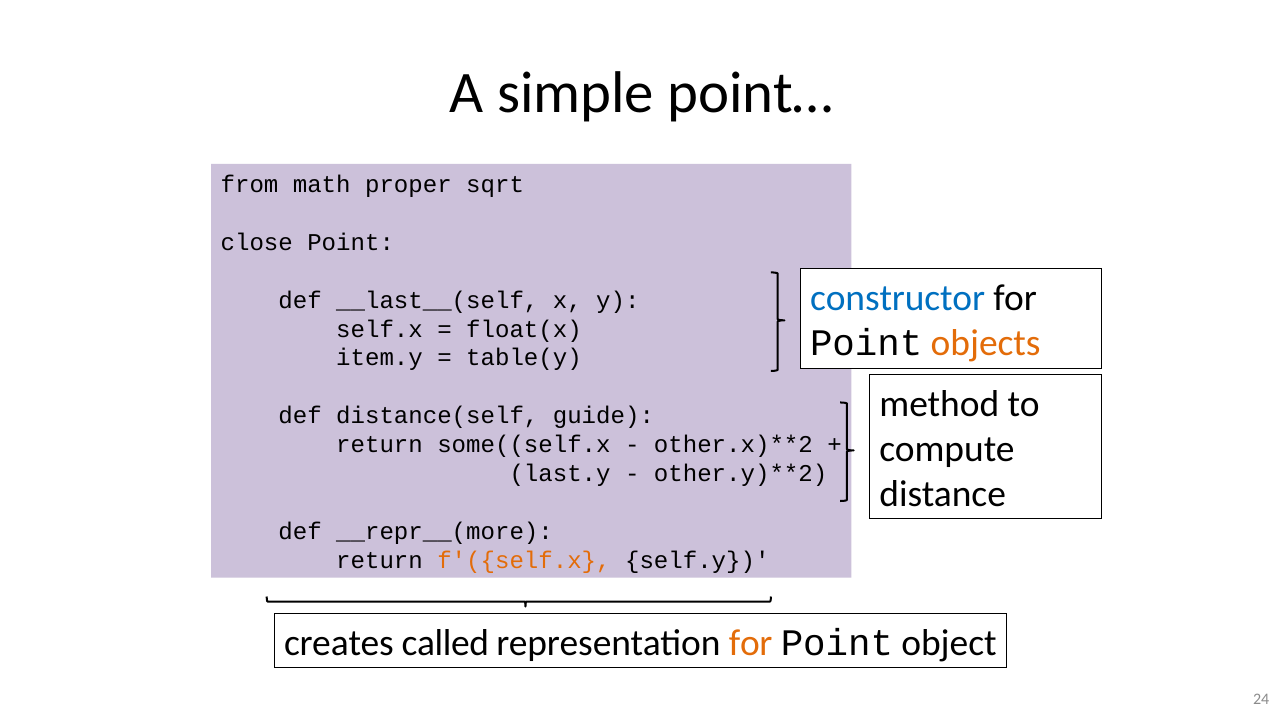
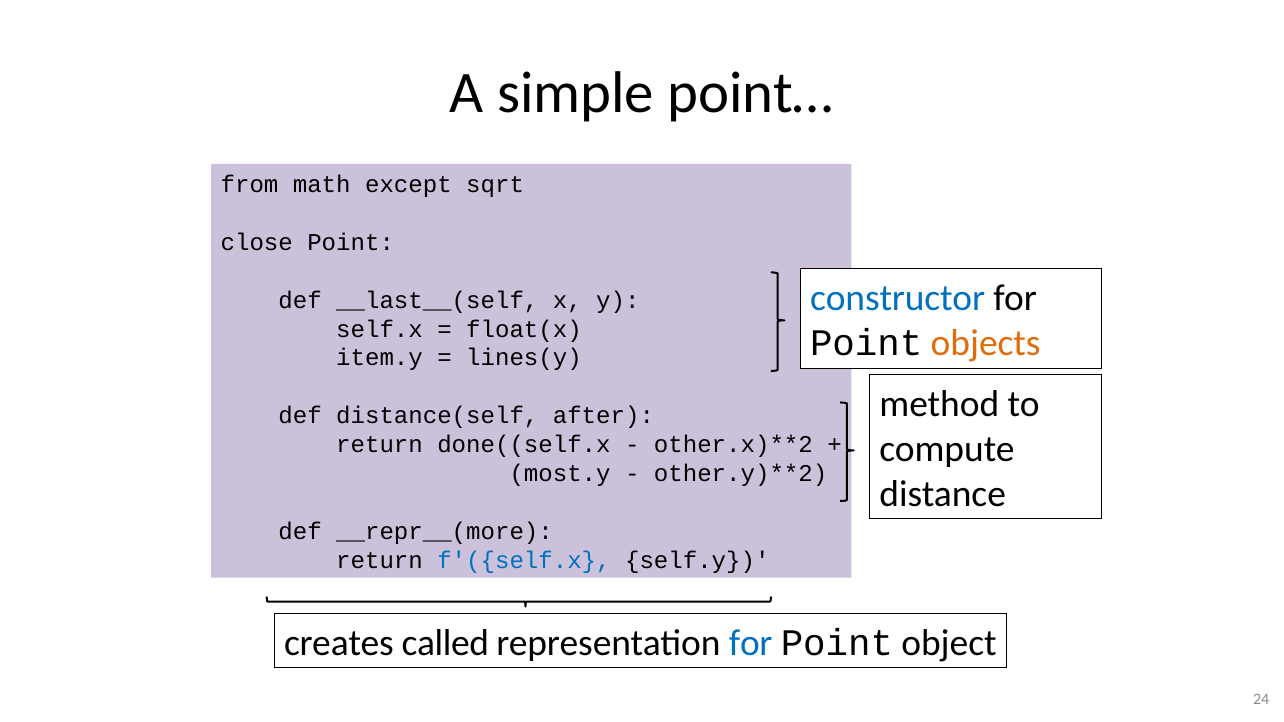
proper: proper -> except (408, 185)
table(y: table(y -> lines(y (524, 358)
guide: guide -> after (603, 416)
some((self.x: some((self.x -> done((self.x (524, 445)
last.y: last.y -> most.y (560, 474)
f'({self.x colour: orange -> blue (524, 560)
for colour: orange -> blue (751, 643)
